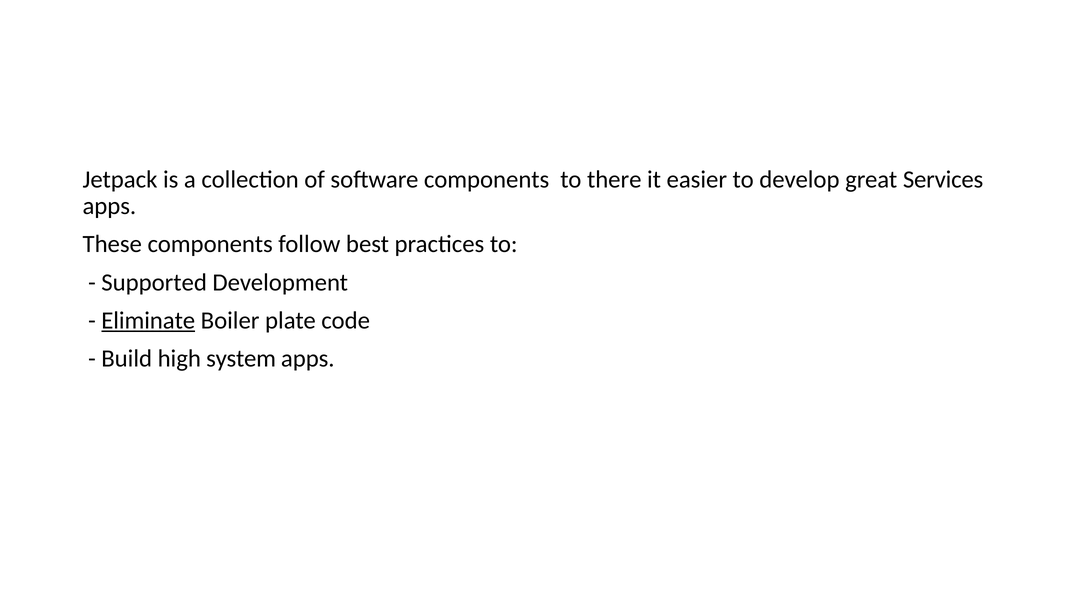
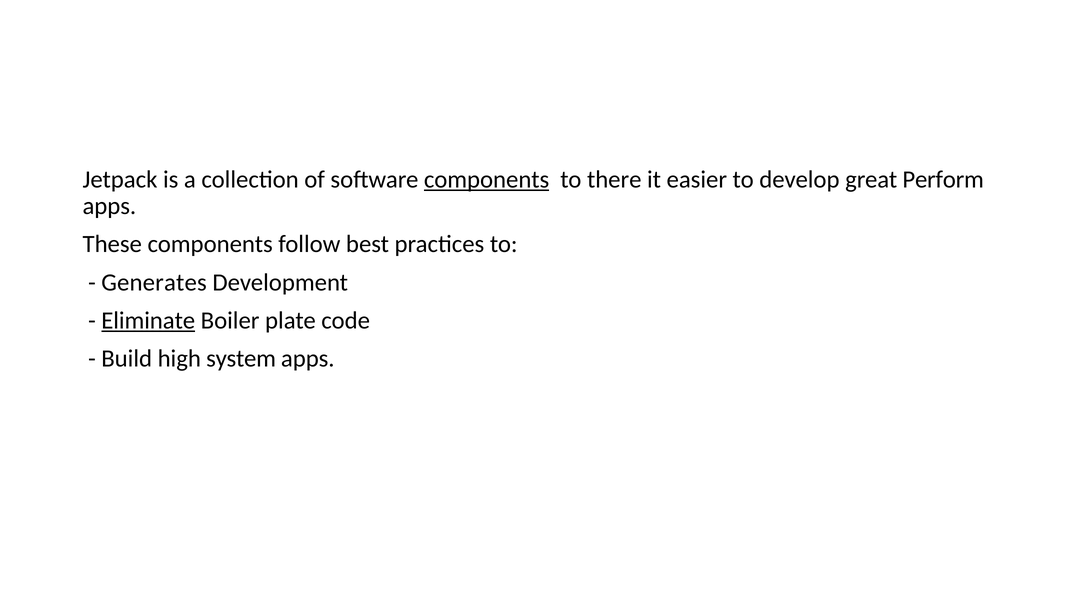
components underline: none -> present (487, 179)
Services: Services -> Perform (943, 179)
Supported: Supported -> Generates (154, 282)
